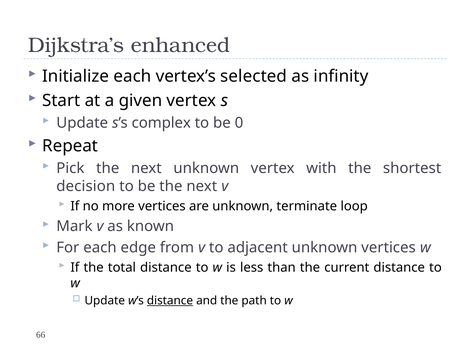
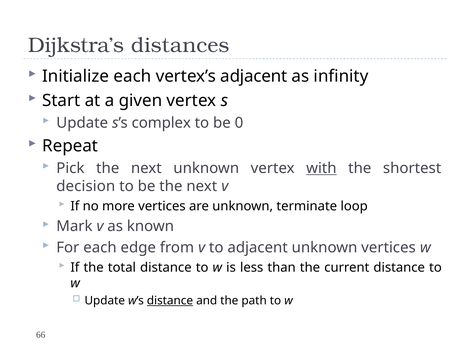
enhanced: enhanced -> distances (180, 45)
vertex’s selected: selected -> adjacent (254, 76)
with underline: none -> present (321, 168)
